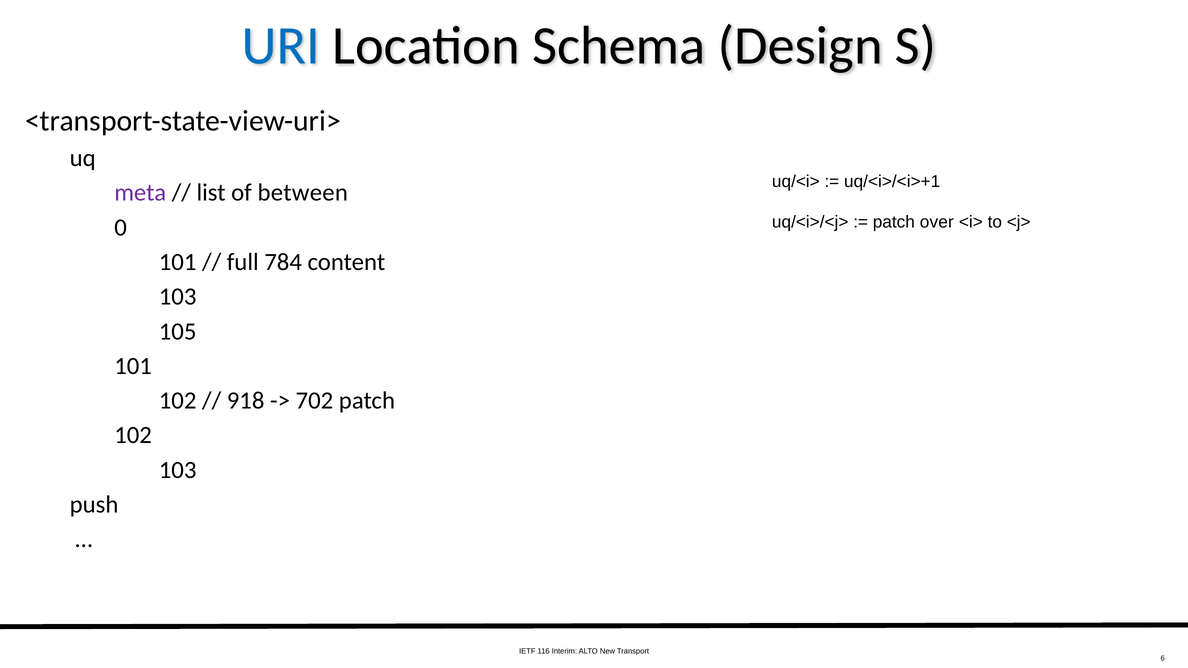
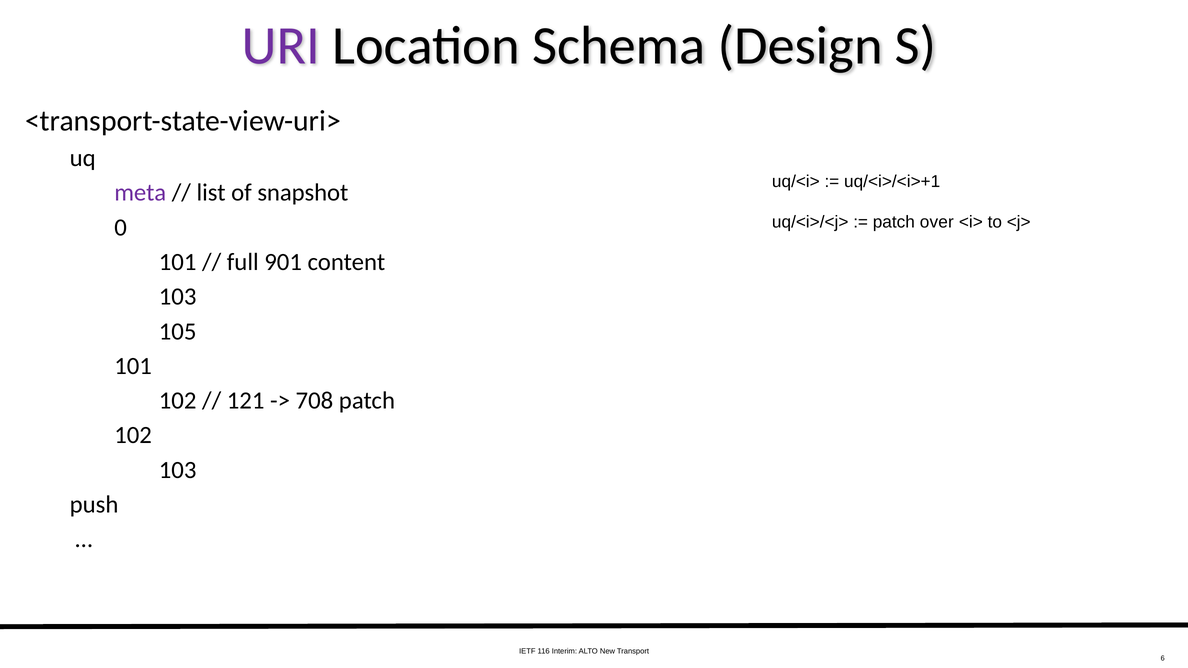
URI colour: blue -> purple (281, 46)
between: between -> snapshot (303, 193)
784: 784 -> 901 (283, 262)
918: 918 -> 121 (246, 401)
702: 702 -> 708 (314, 401)
